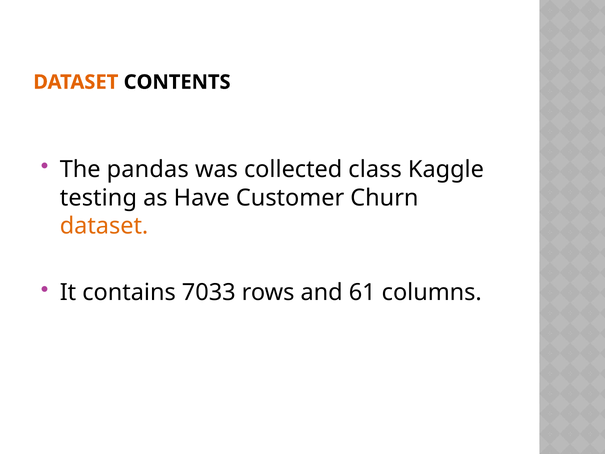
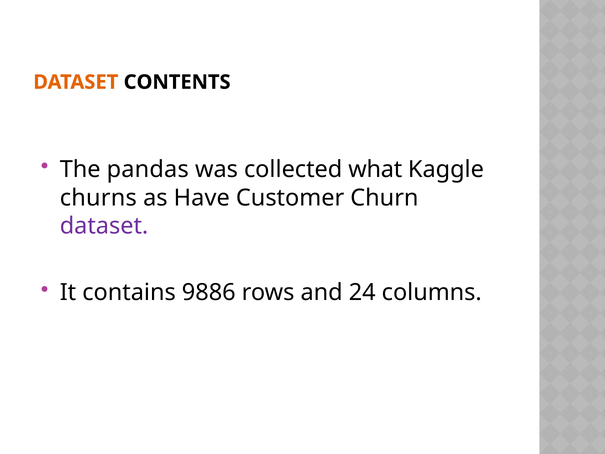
class: class -> what (375, 169)
testing: testing -> churns (98, 198)
dataset colour: orange -> purple (104, 226)
7033: 7033 -> 9886 (209, 292)
61: 61 -> 24 (362, 292)
